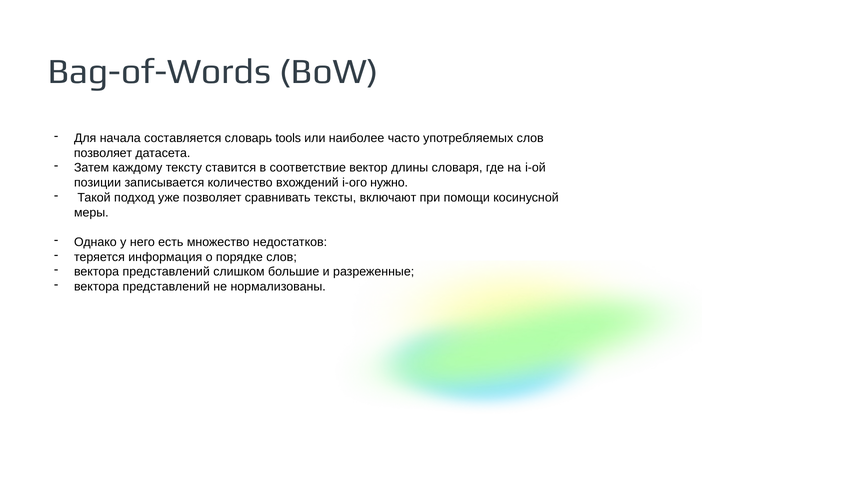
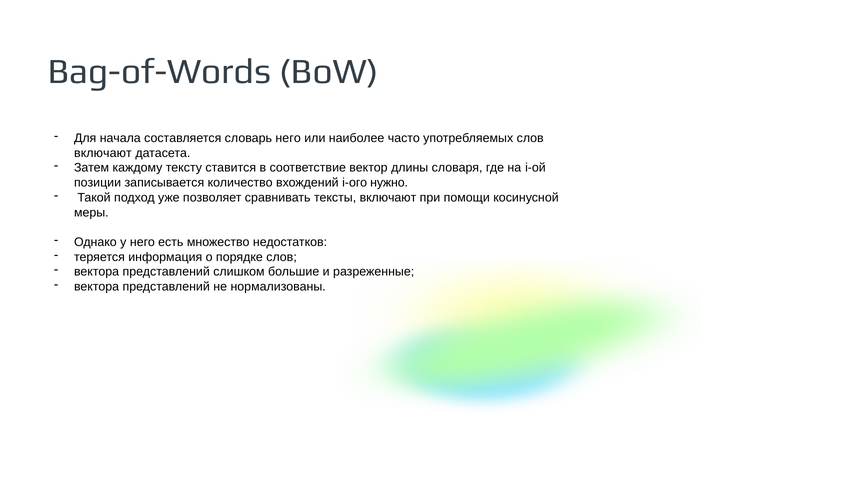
словарь tools: tools -> него (288, 138)
позволяет: позволяет -> включают (103, 153)
